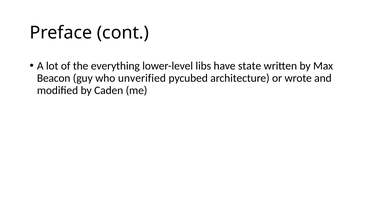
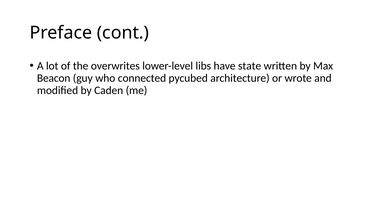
everything: everything -> overwrites (115, 66)
unverified: unverified -> connected (142, 78)
